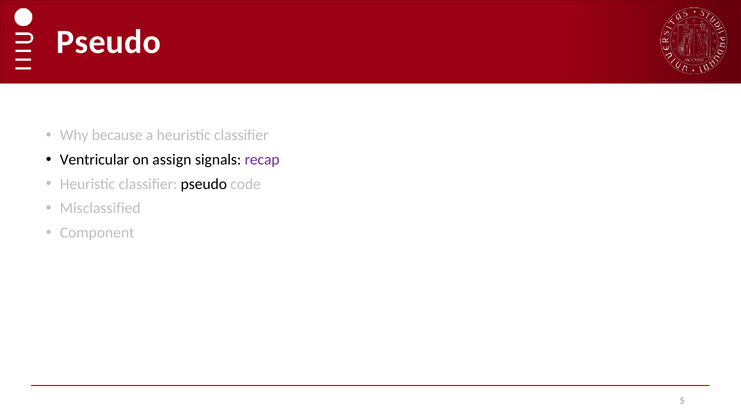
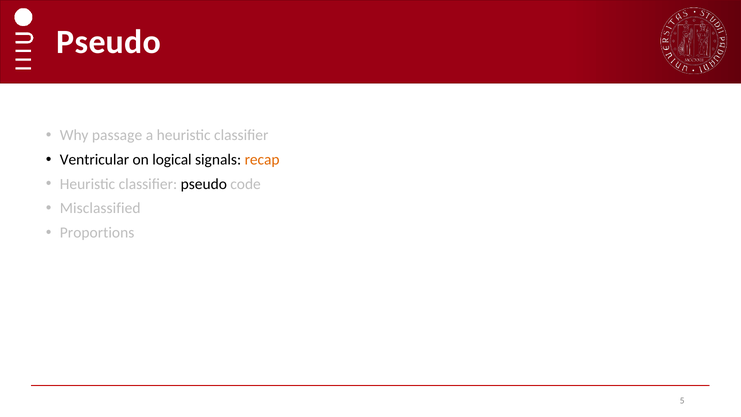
because: because -> passage (117, 135)
assign: assign -> logical (172, 160)
recap colour: purple -> orange (262, 160)
Component: Component -> Proportions (97, 233)
